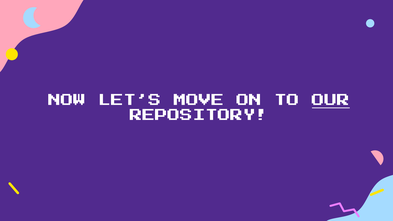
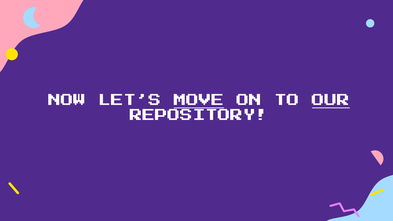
MOVE underline: none -> present (199, 102)
